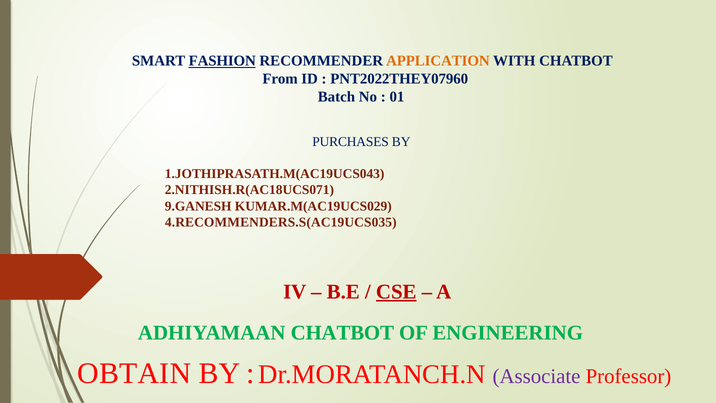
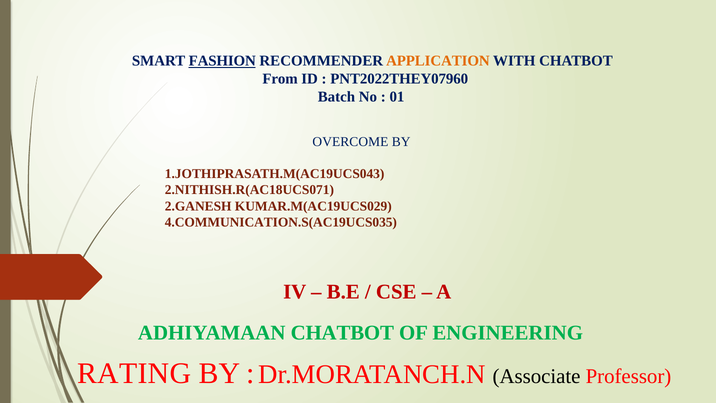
PURCHASES: PURCHASES -> OVERCOME (350, 142)
9.GANESH: 9.GANESH -> 2.GANESH (198, 206)
4.RECOMMENDERS.S(AC19UCS035: 4.RECOMMENDERS.S(AC19UCS035 -> 4.COMMUNICATION.S(AC19UCS035 (281, 222)
CSE underline: present -> none (396, 292)
OBTAIN: OBTAIN -> RATING (134, 373)
Associate colour: purple -> black (537, 376)
